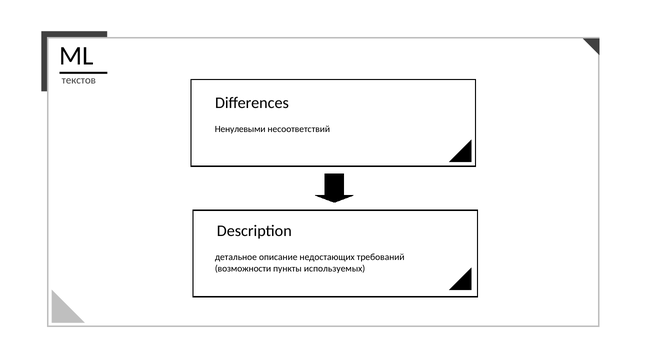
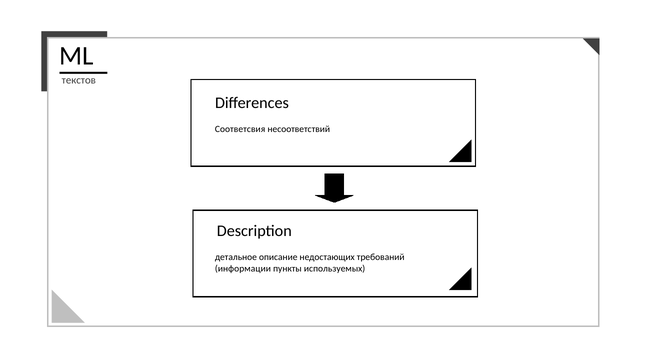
Ненулевыми: Ненулевыми -> Соответсвия (240, 129)
возможности: возможности -> информации (243, 268)
